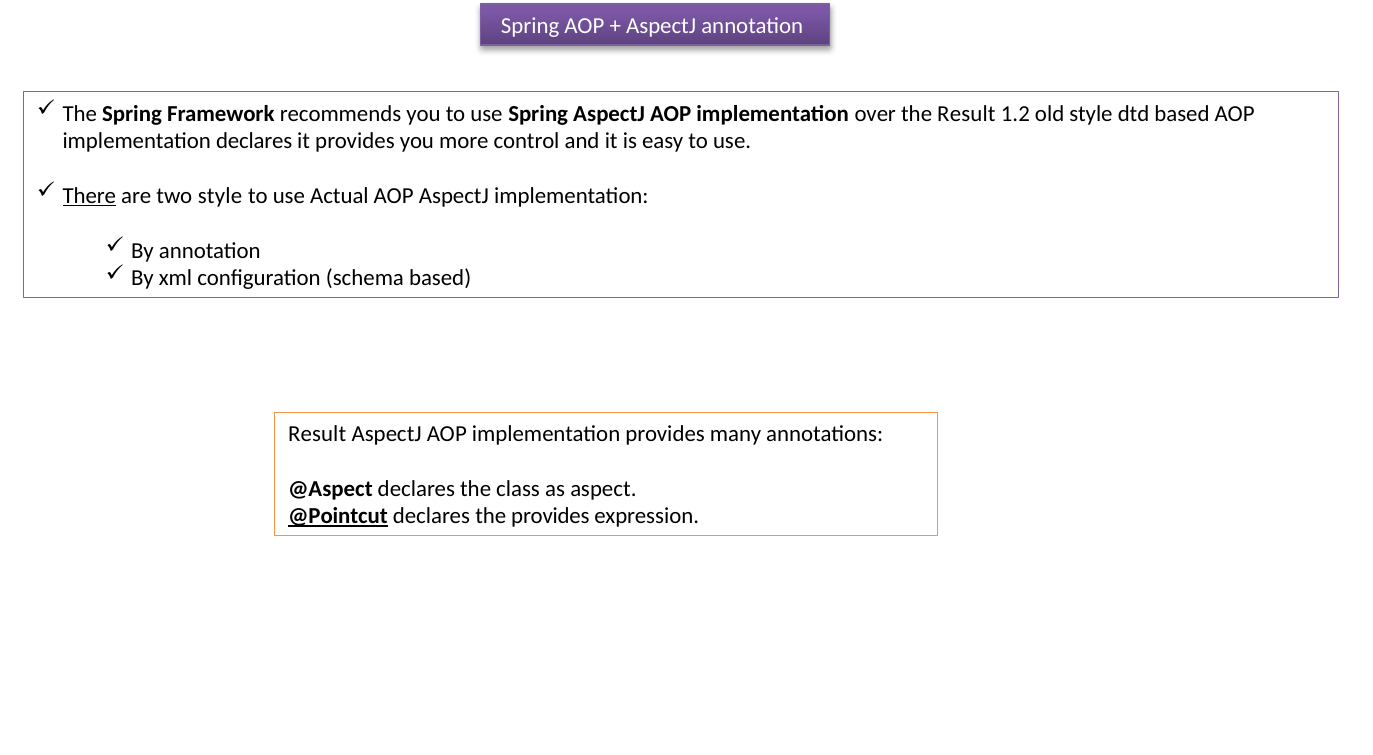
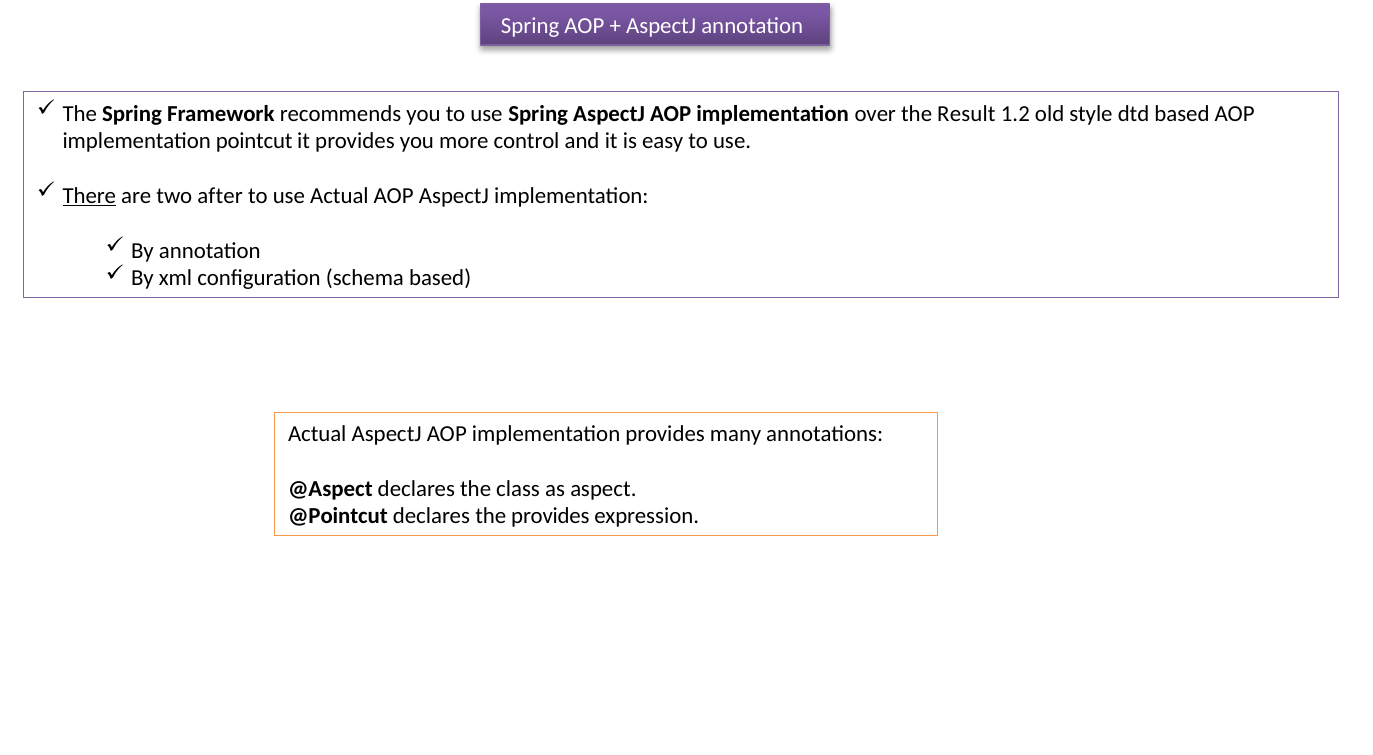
implementation declares: declares -> pointcut (254, 141)
two style: style -> after (220, 196)
Result: Result -> Actual (317, 434)
@Pointcut underline: present -> none (338, 516)
